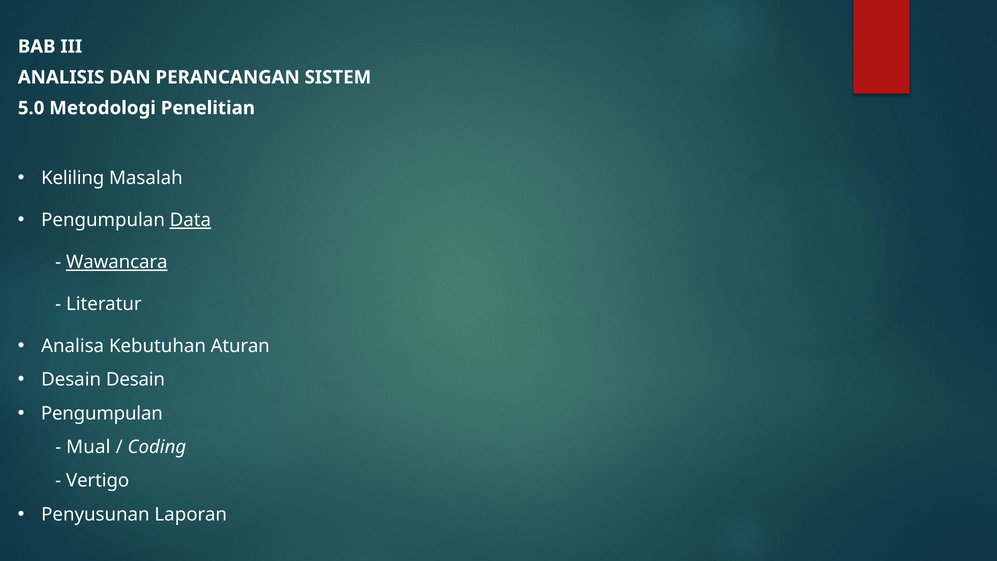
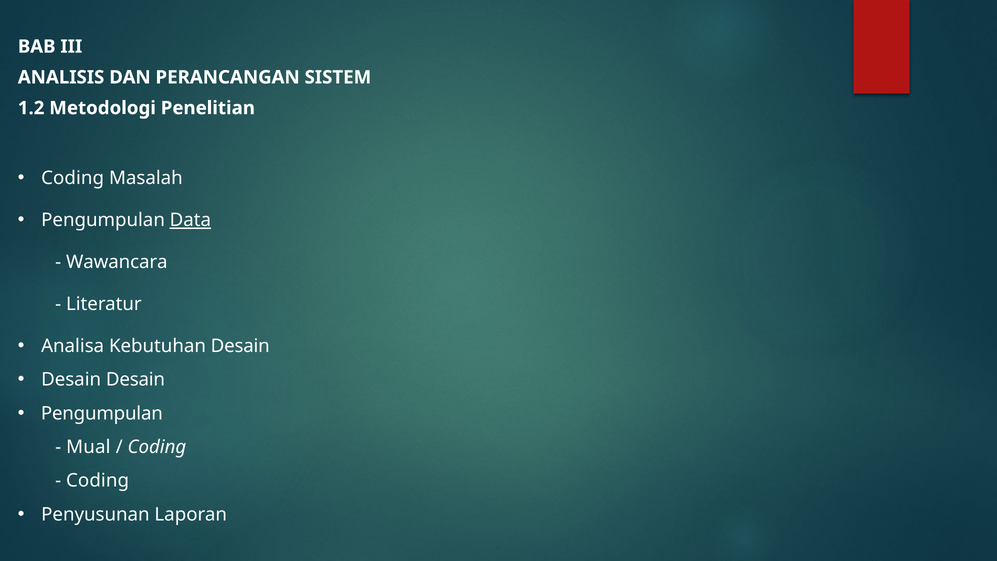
5.0: 5.0 -> 1.2 (31, 108)
Keliling: Keliling -> Coding (73, 178)
Wawancara underline: present -> none (117, 262)
Kebutuhan Aturan: Aturan -> Desain (240, 346)
Vertigo: Vertigo -> Coding (98, 481)
